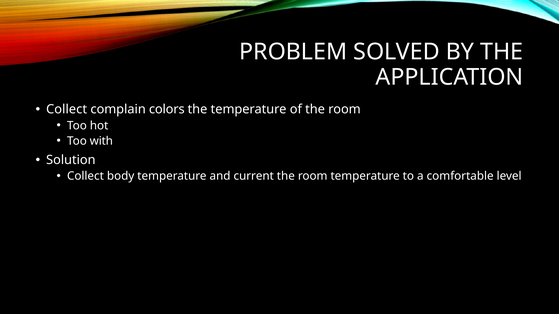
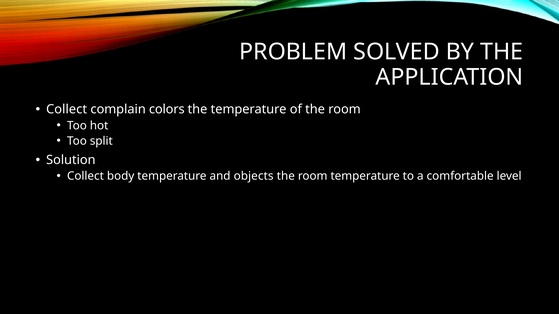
with: with -> split (101, 141)
current: current -> objects (254, 176)
